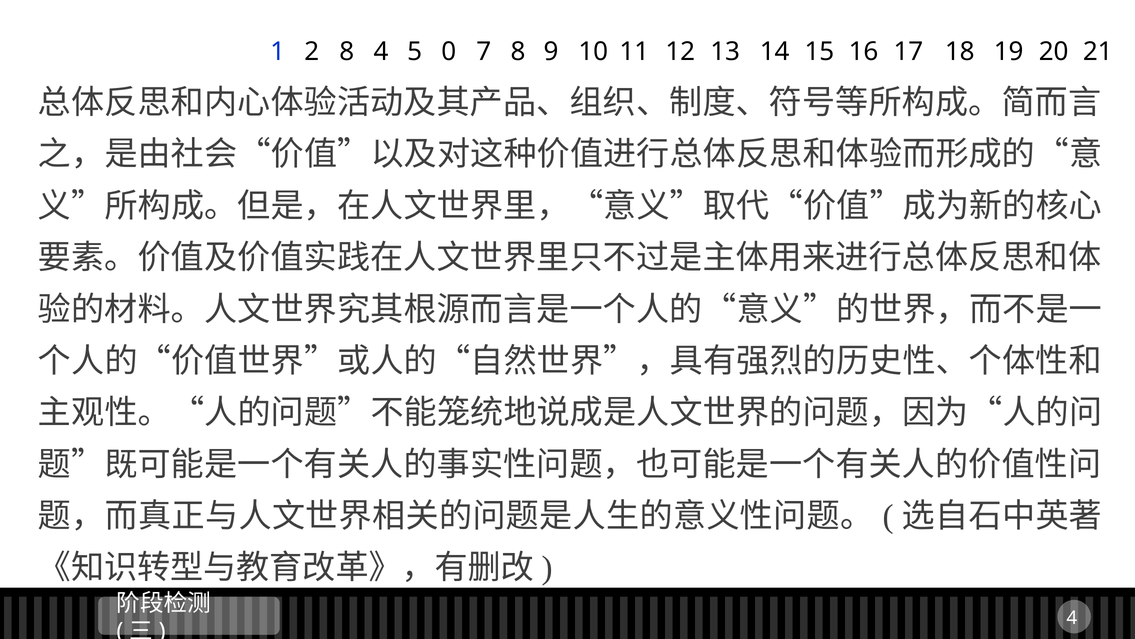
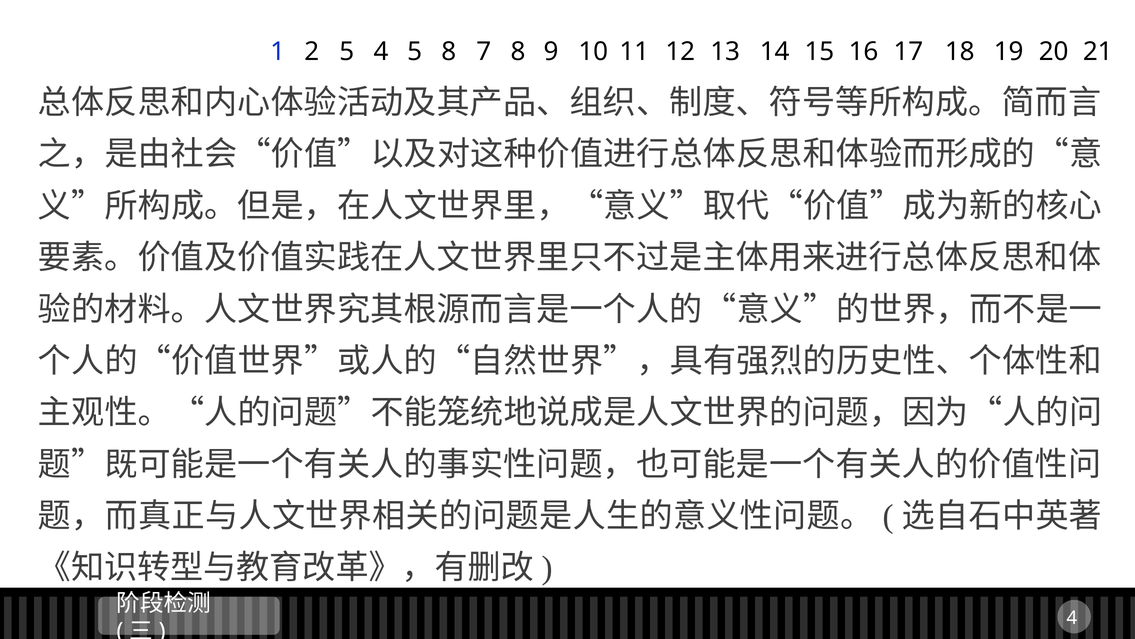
2 8: 8 -> 5 (347, 52)
5 0: 0 -> 8 (449, 52)
